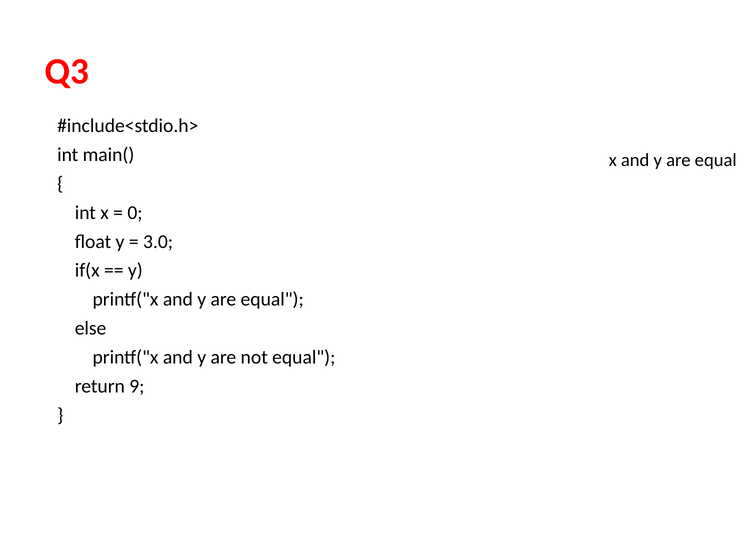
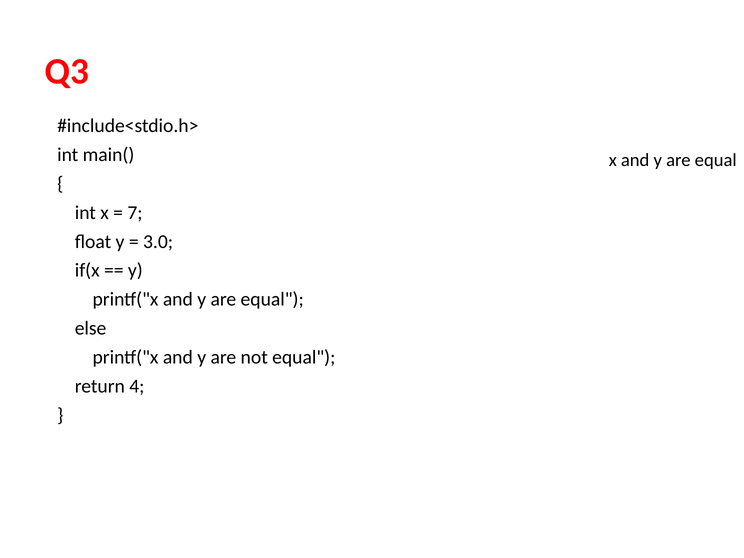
0: 0 -> 7 (135, 213)
9: 9 -> 4 (137, 386)
